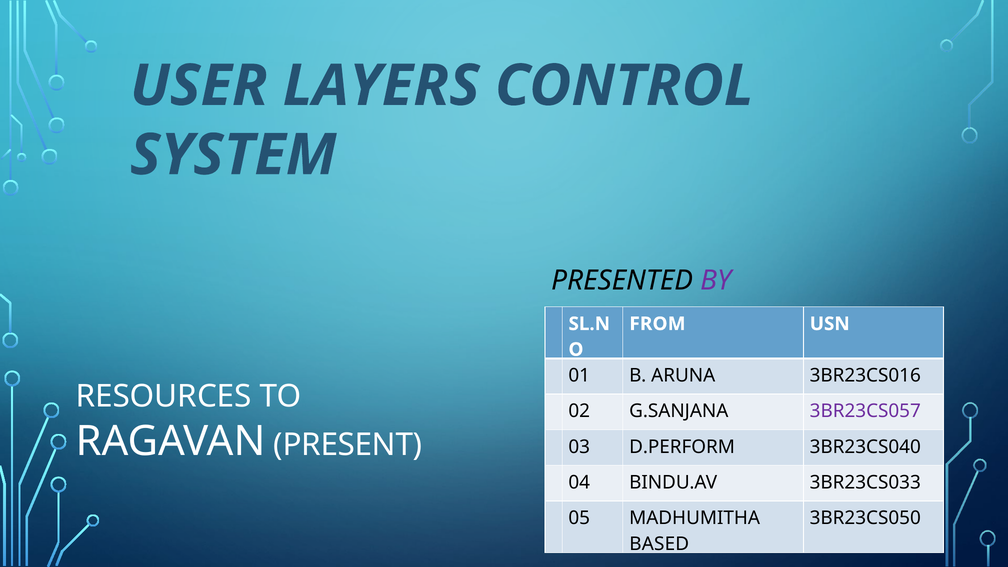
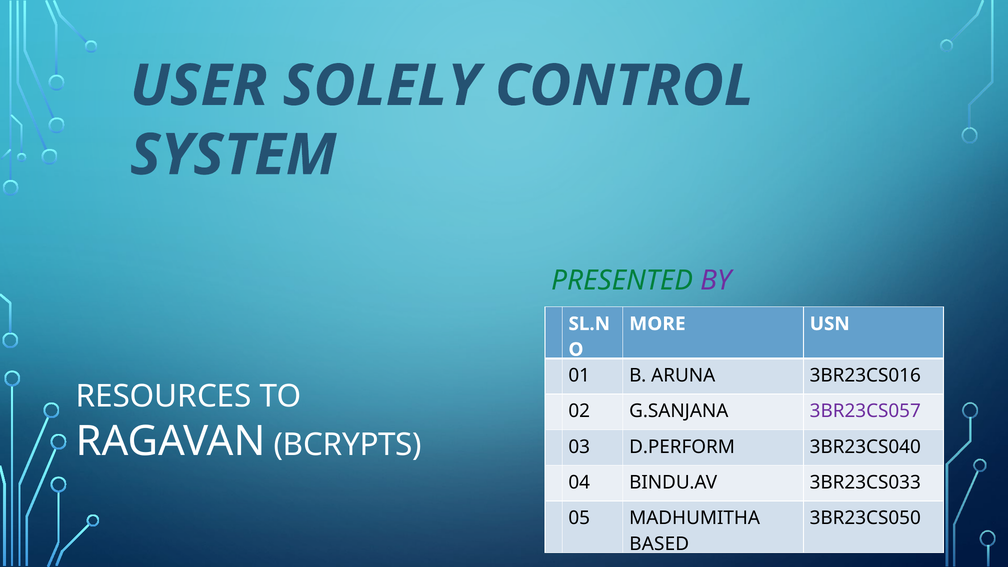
LAYERS: LAYERS -> SOLELY (381, 86)
PRESENTED colour: black -> green (622, 280)
FROM: FROM -> MORE (657, 324)
PRESENT: PRESENT -> BCRYPTS (348, 445)
